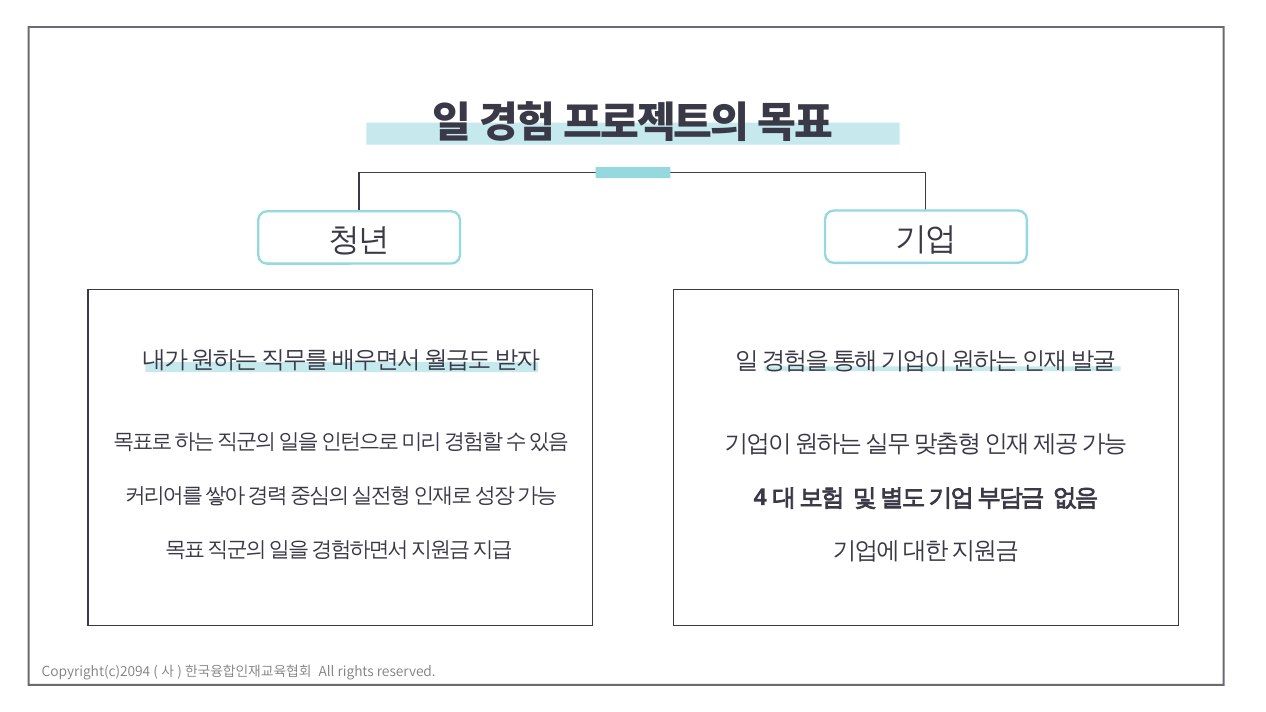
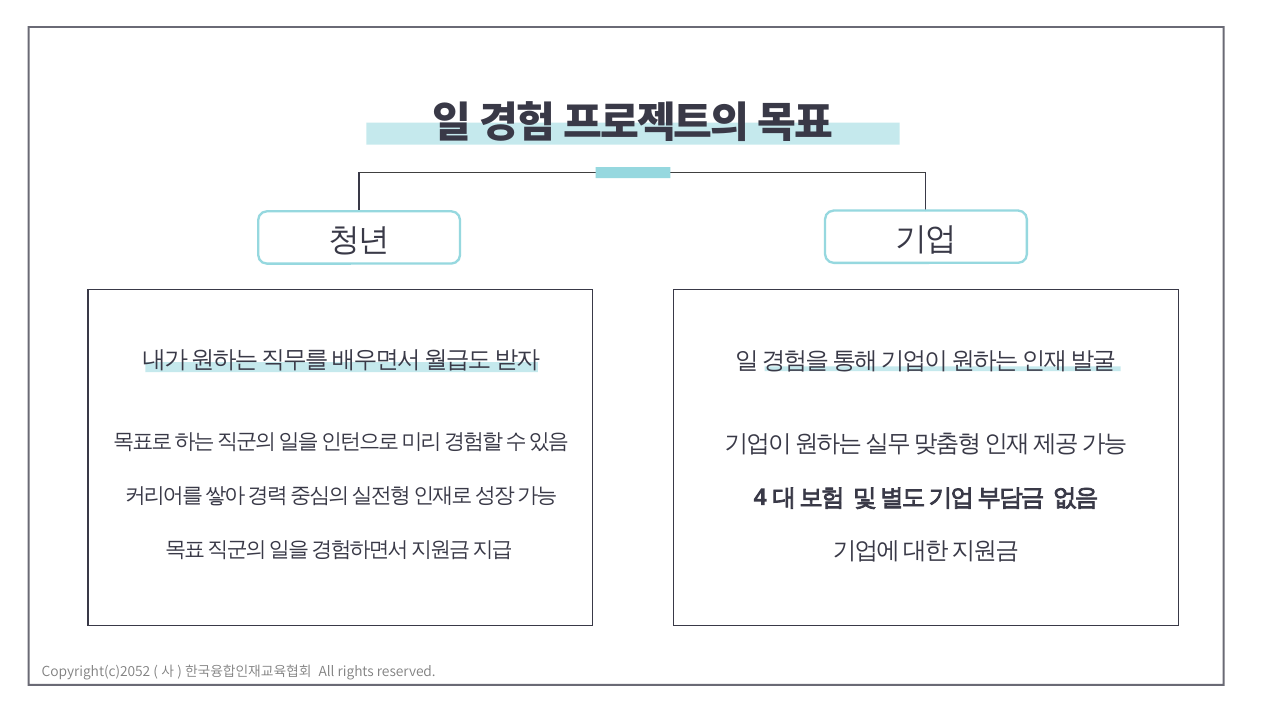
Copyright(c)2094: Copyright(c)2094 -> Copyright(c)2052 (96, 672)
